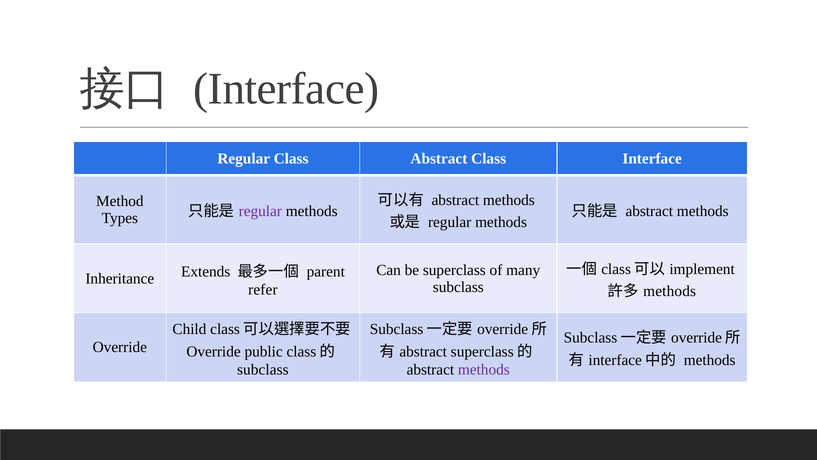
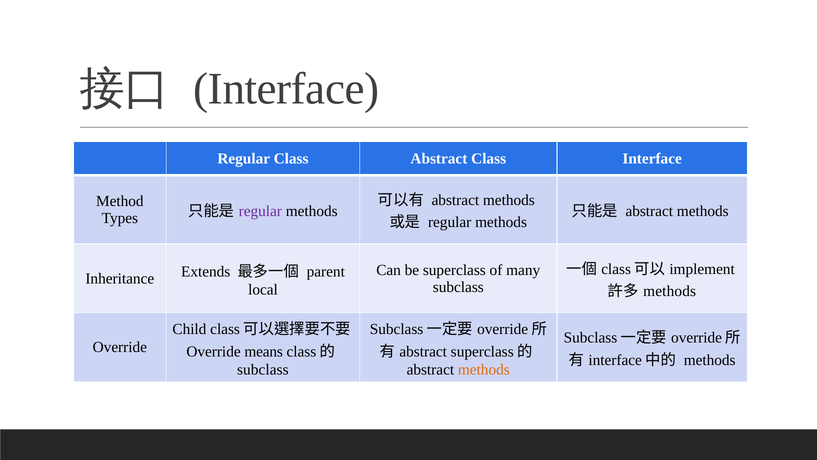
refer: refer -> local (263, 289)
public: public -> means (264, 351)
methods colour: purple -> orange (484, 369)
